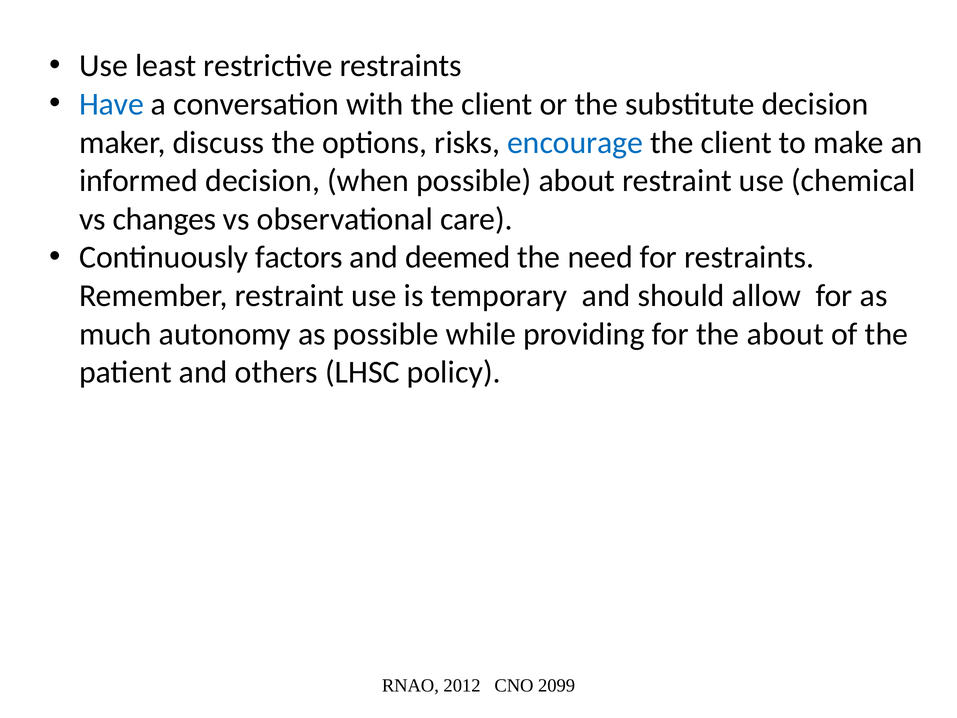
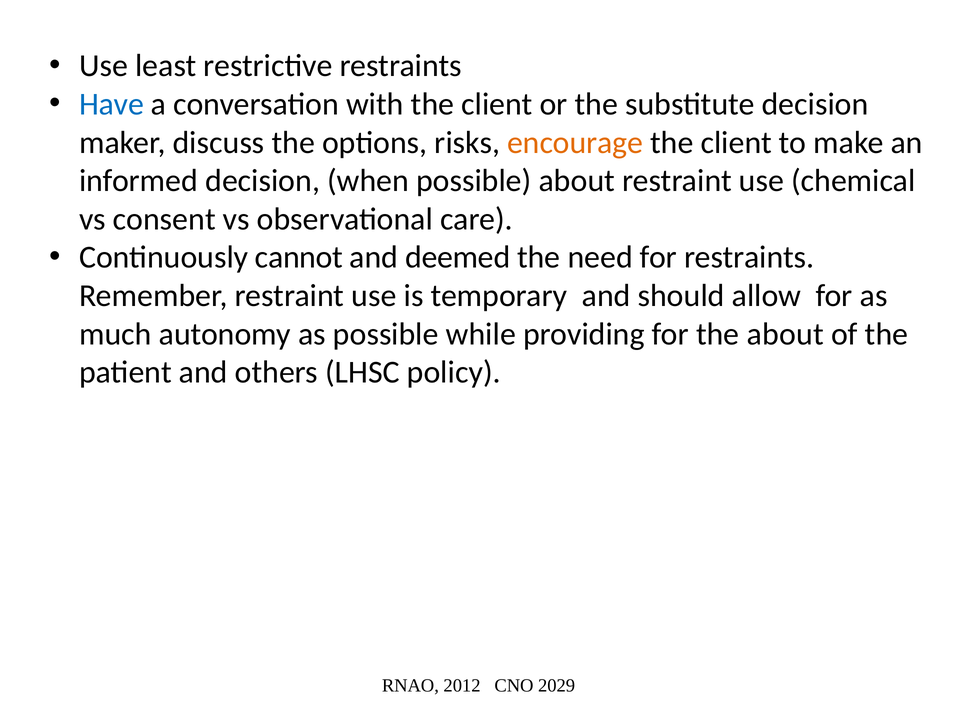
encourage colour: blue -> orange (575, 142)
changes: changes -> consent (164, 219)
factors: factors -> cannot (299, 257)
2099: 2099 -> 2029 (557, 686)
